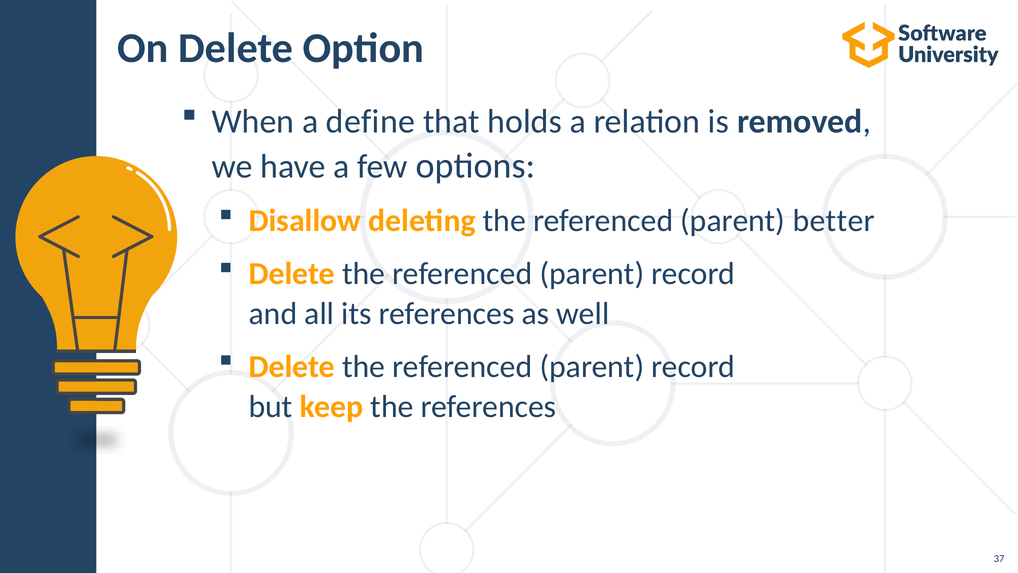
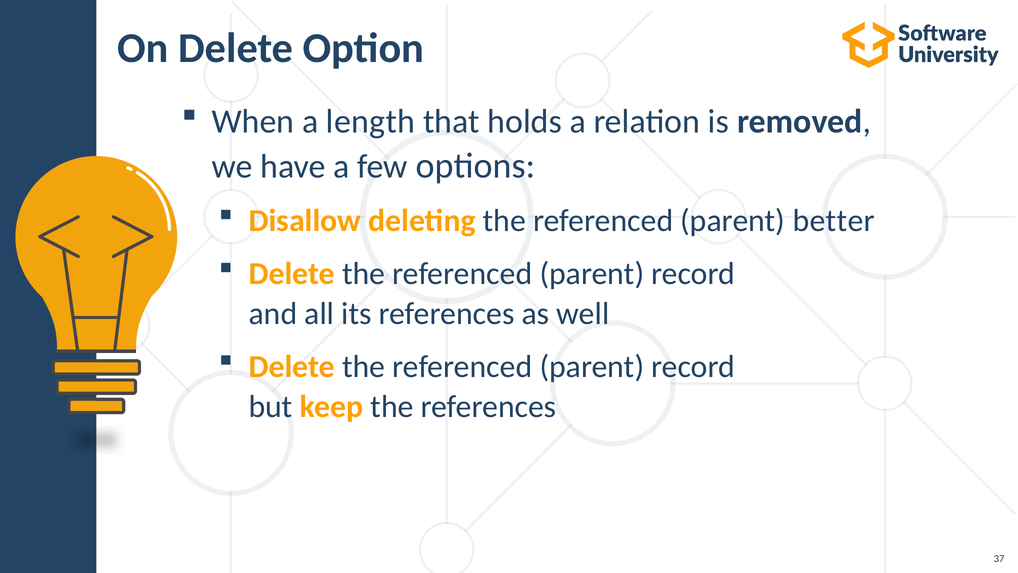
define: define -> length (370, 121)
